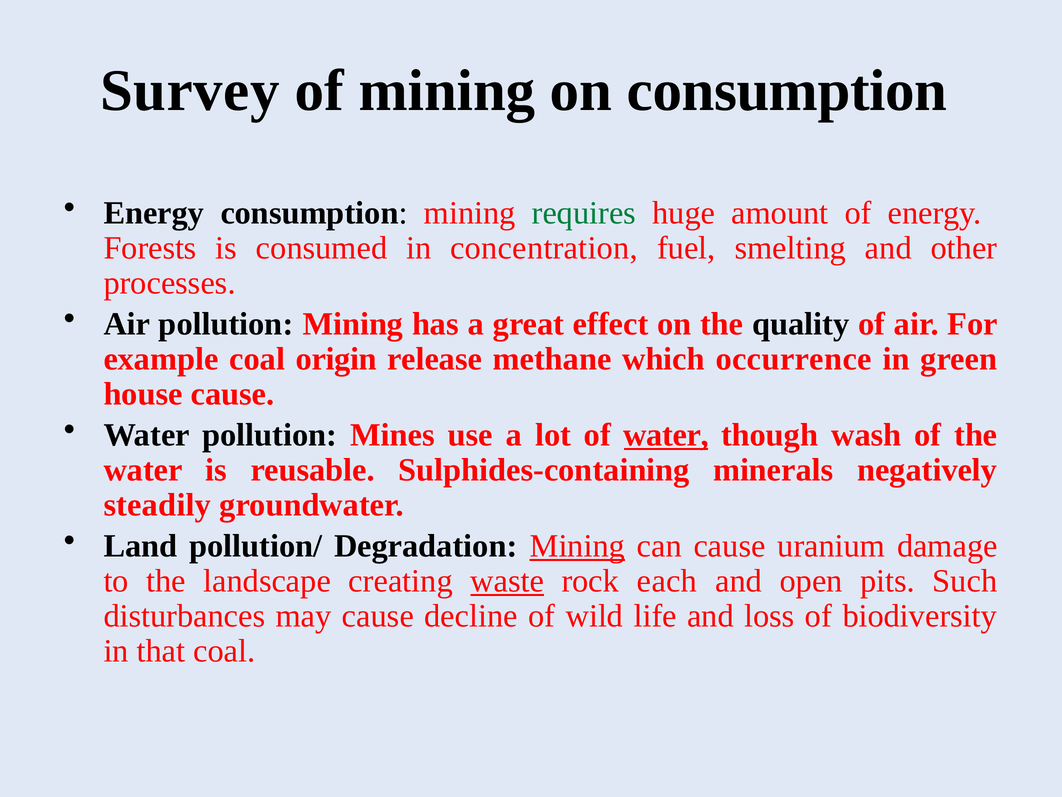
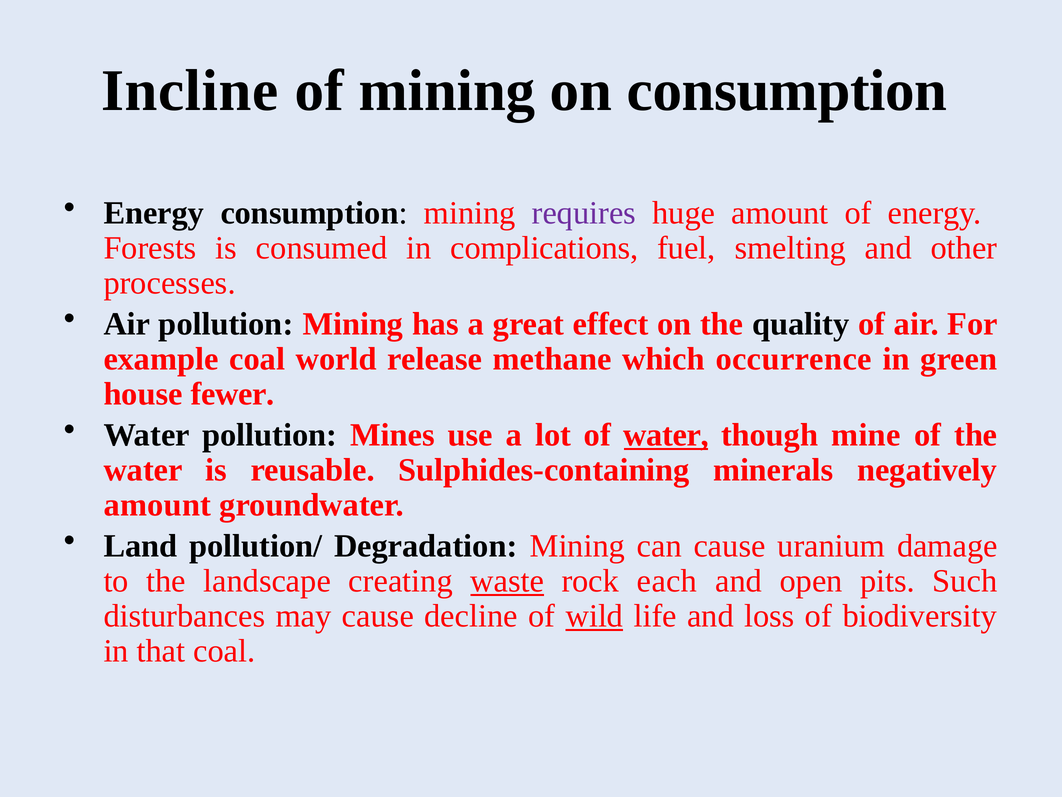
Survey: Survey -> Incline (190, 91)
requires colour: green -> purple (584, 213)
concentration: concentration -> complications (544, 248)
origin: origin -> world (336, 359)
house cause: cause -> fewer (233, 394)
wash: wash -> mine (866, 435)
steadily: steadily -> amount (157, 505)
Mining underline: present -> none (577, 546)
wild underline: none -> present (594, 616)
